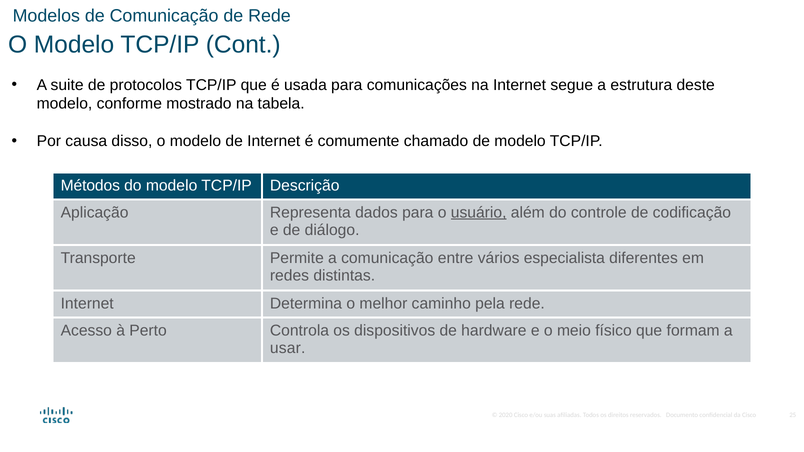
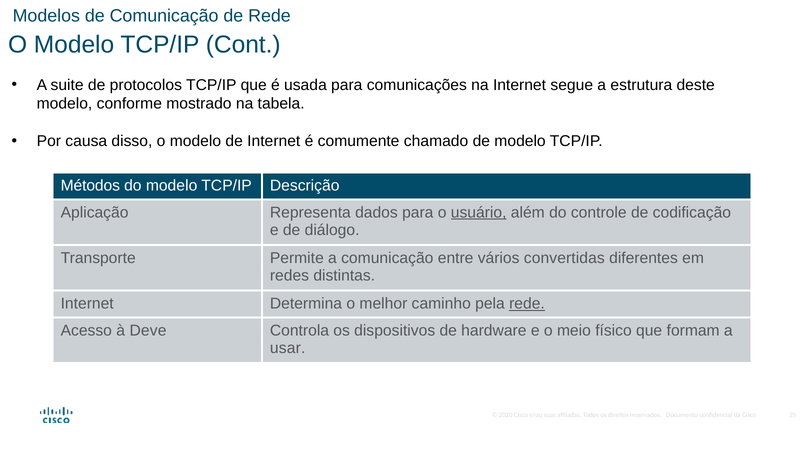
especialista: especialista -> convertidas (564, 258)
rede underline: none -> present (527, 304)
Perto: Perto -> Deve (148, 331)
